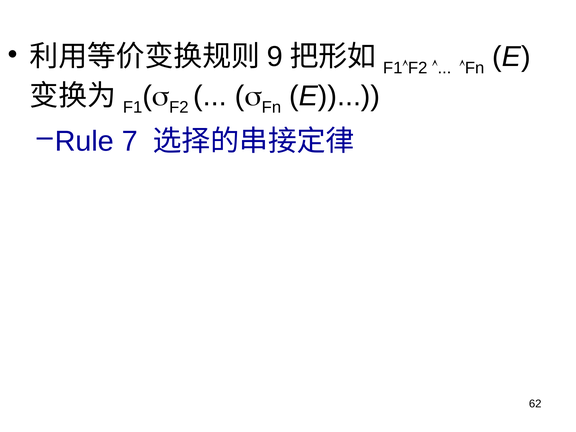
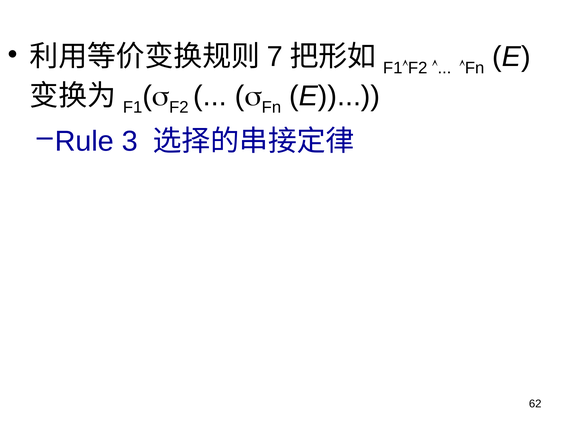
9: 9 -> 7 (275, 57)
7: 7 -> 3 (130, 141)
